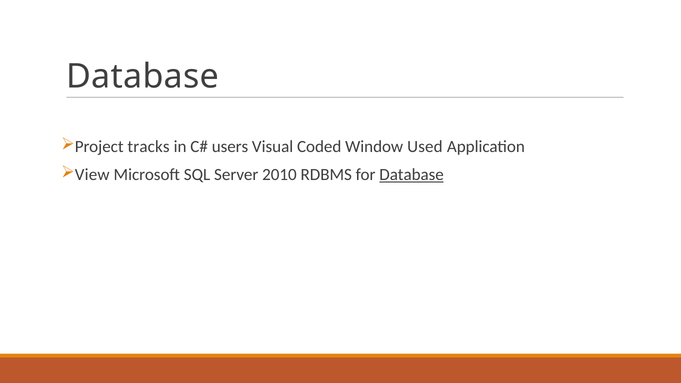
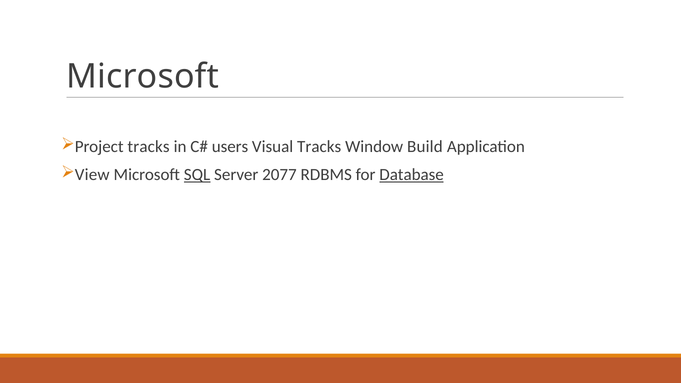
Database: Database -> Microsoft (143, 76)
Visual Coded: Coded -> Tracks (319, 147)
Used: Used -> Build (425, 147)
SQL underline: none -> present (197, 175)
2010: 2010 -> 2077 (279, 175)
